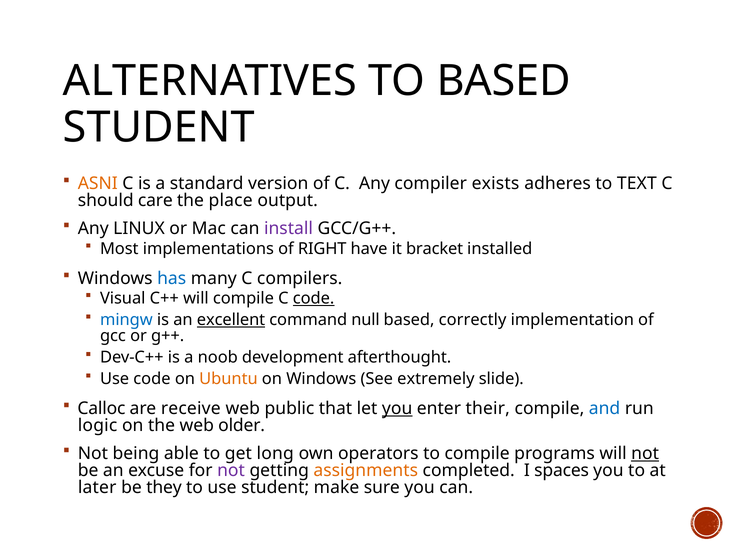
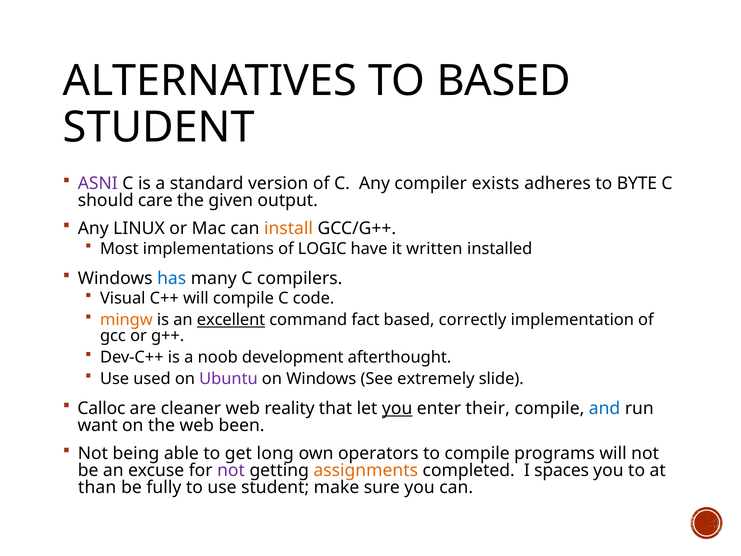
ASNI colour: orange -> purple (98, 183)
TEXT: TEXT -> BYTE (637, 183)
place: place -> given (231, 200)
install colour: purple -> orange (288, 229)
RIGHT: RIGHT -> LOGIC (322, 249)
bracket: bracket -> written (434, 249)
code underline: present -> none (314, 298)
mingw colour: blue -> orange (126, 320)
null: null -> fact (366, 320)
Use code: code -> used (152, 379)
Ubuntu colour: orange -> purple (228, 379)
receive: receive -> cleaner (191, 408)
public: public -> reality (290, 408)
logic: logic -> want (98, 425)
older: older -> been (242, 425)
not underline: present -> none (645, 453)
later: later -> than (97, 487)
they: they -> fully (164, 487)
